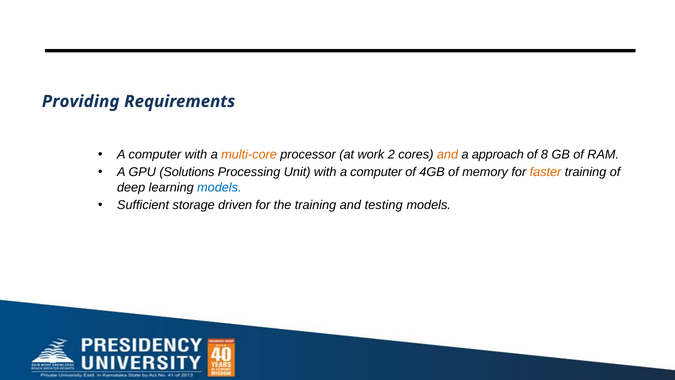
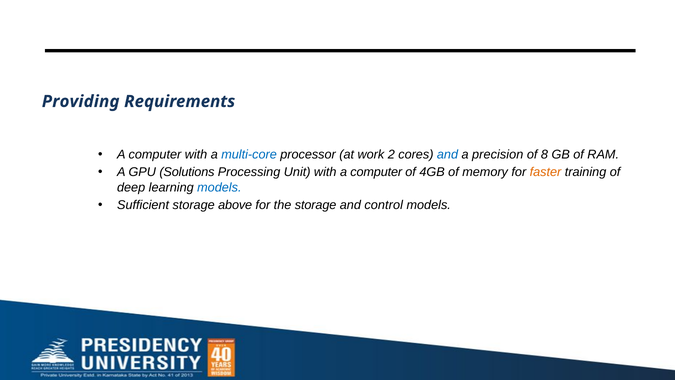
multi-core colour: orange -> blue (249, 154)
and colour: orange -> blue (448, 154)
approach: approach -> precision (498, 154)
driven: driven -> above (235, 205)
the training: training -> storage (316, 205)
testing: testing -> control (384, 205)
